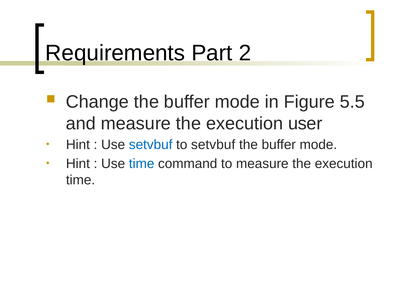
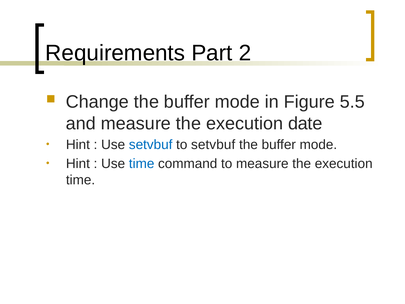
user: user -> date (305, 123)
